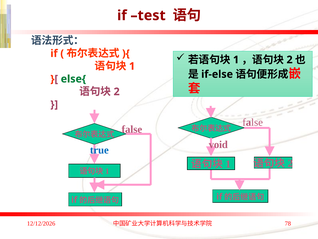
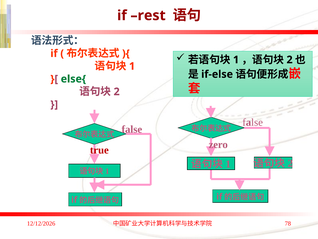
test: test -> rest (148, 15)
void: void -> zero (218, 144)
true colour: blue -> red (99, 150)
